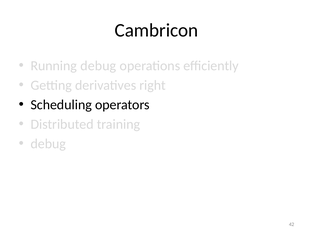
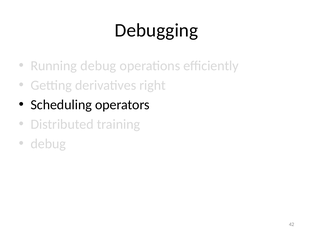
Cambricon: Cambricon -> Debugging (156, 30)
